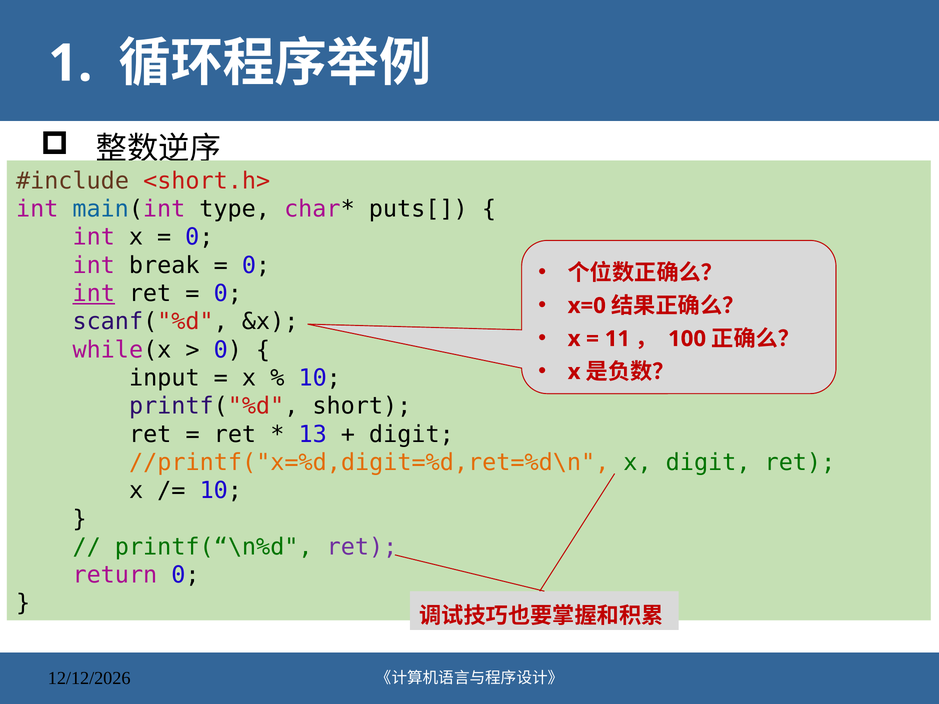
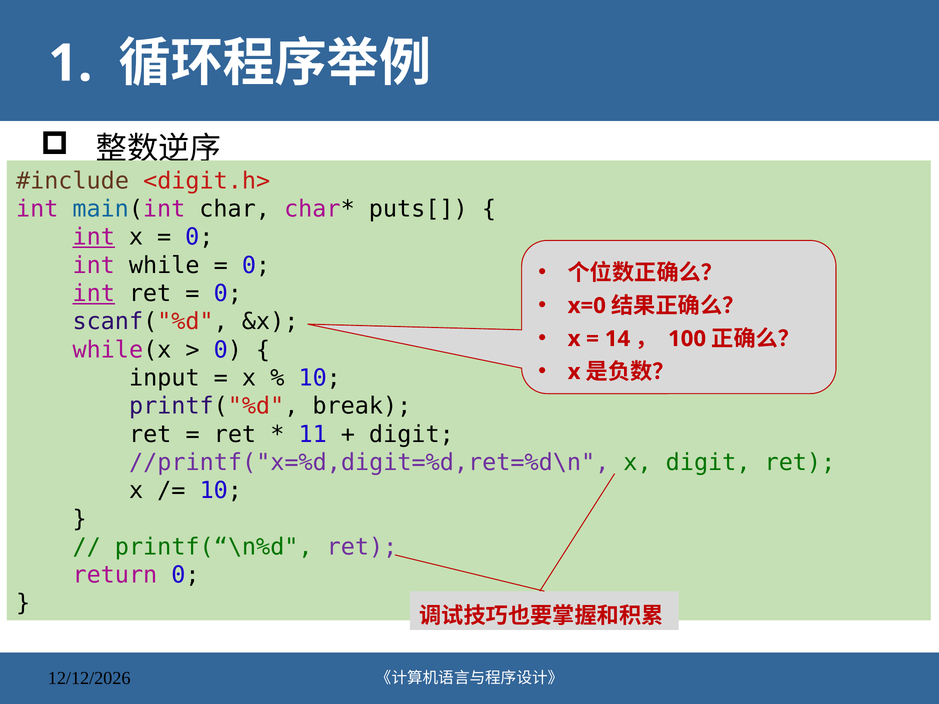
<short.h>: <short.h> -> <digit.h> (207, 181)
type: type -> char (235, 209)
int underline: none -> present (94, 237)
break: break -> while (164, 265)
11: 11 -> 14 (617, 339)
short: short -> break (362, 406)
13: 13 -> 11 (313, 434)
//printf("x=%d,digit=%d,ret=%d\n colour: orange -> purple (369, 463)
